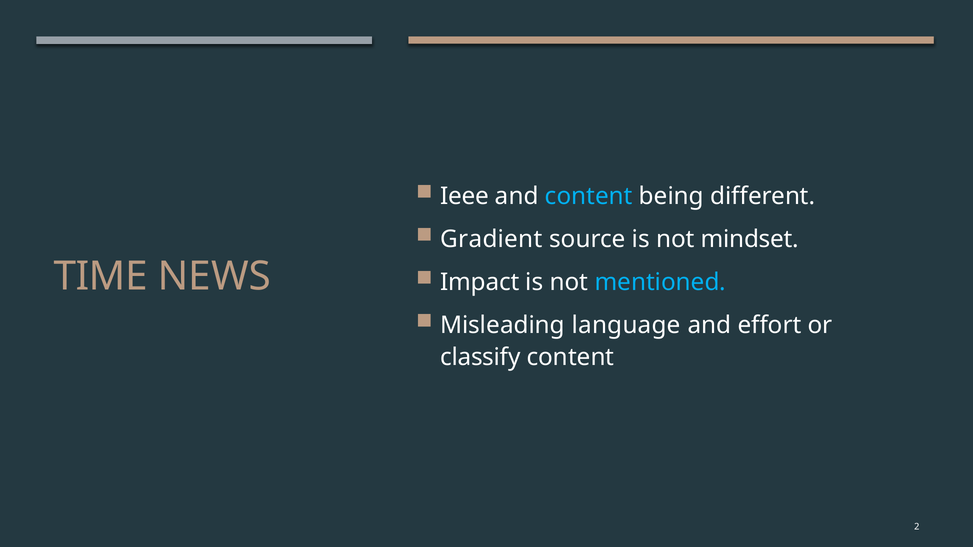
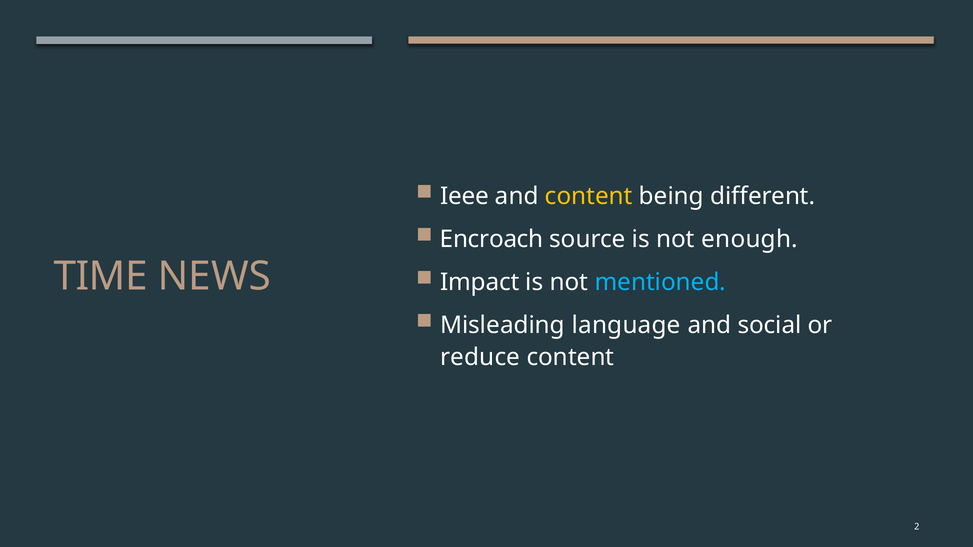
content colour: light blue -> yellow (589, 196)
Gradient: Gradient -> Encroach (492, 239)
mindset: mindset -> enough (750, 239)
effort: effort -> social (770, 325)
classify: classify -> reduce (480, 357)
